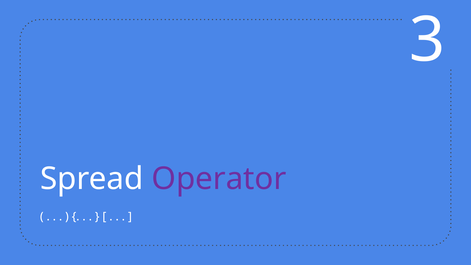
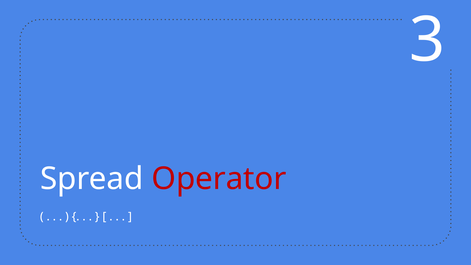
Operator colour: purple -> red (219, 179)
